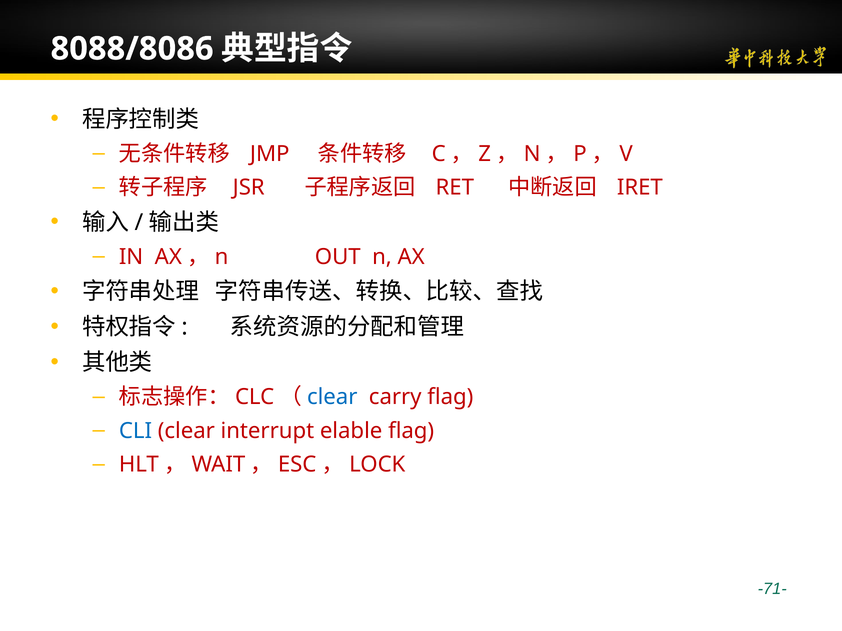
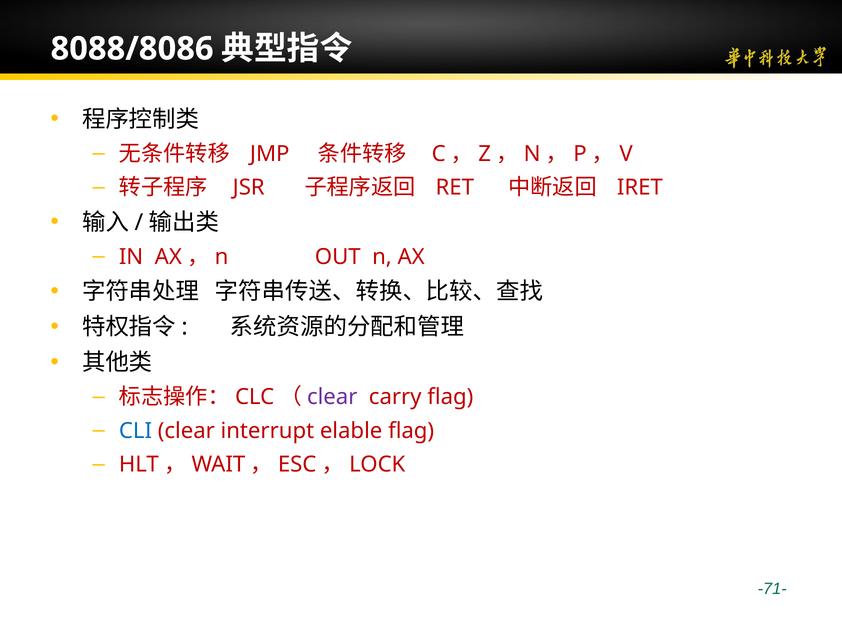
clear colour: blue -> purple (332, 397)
